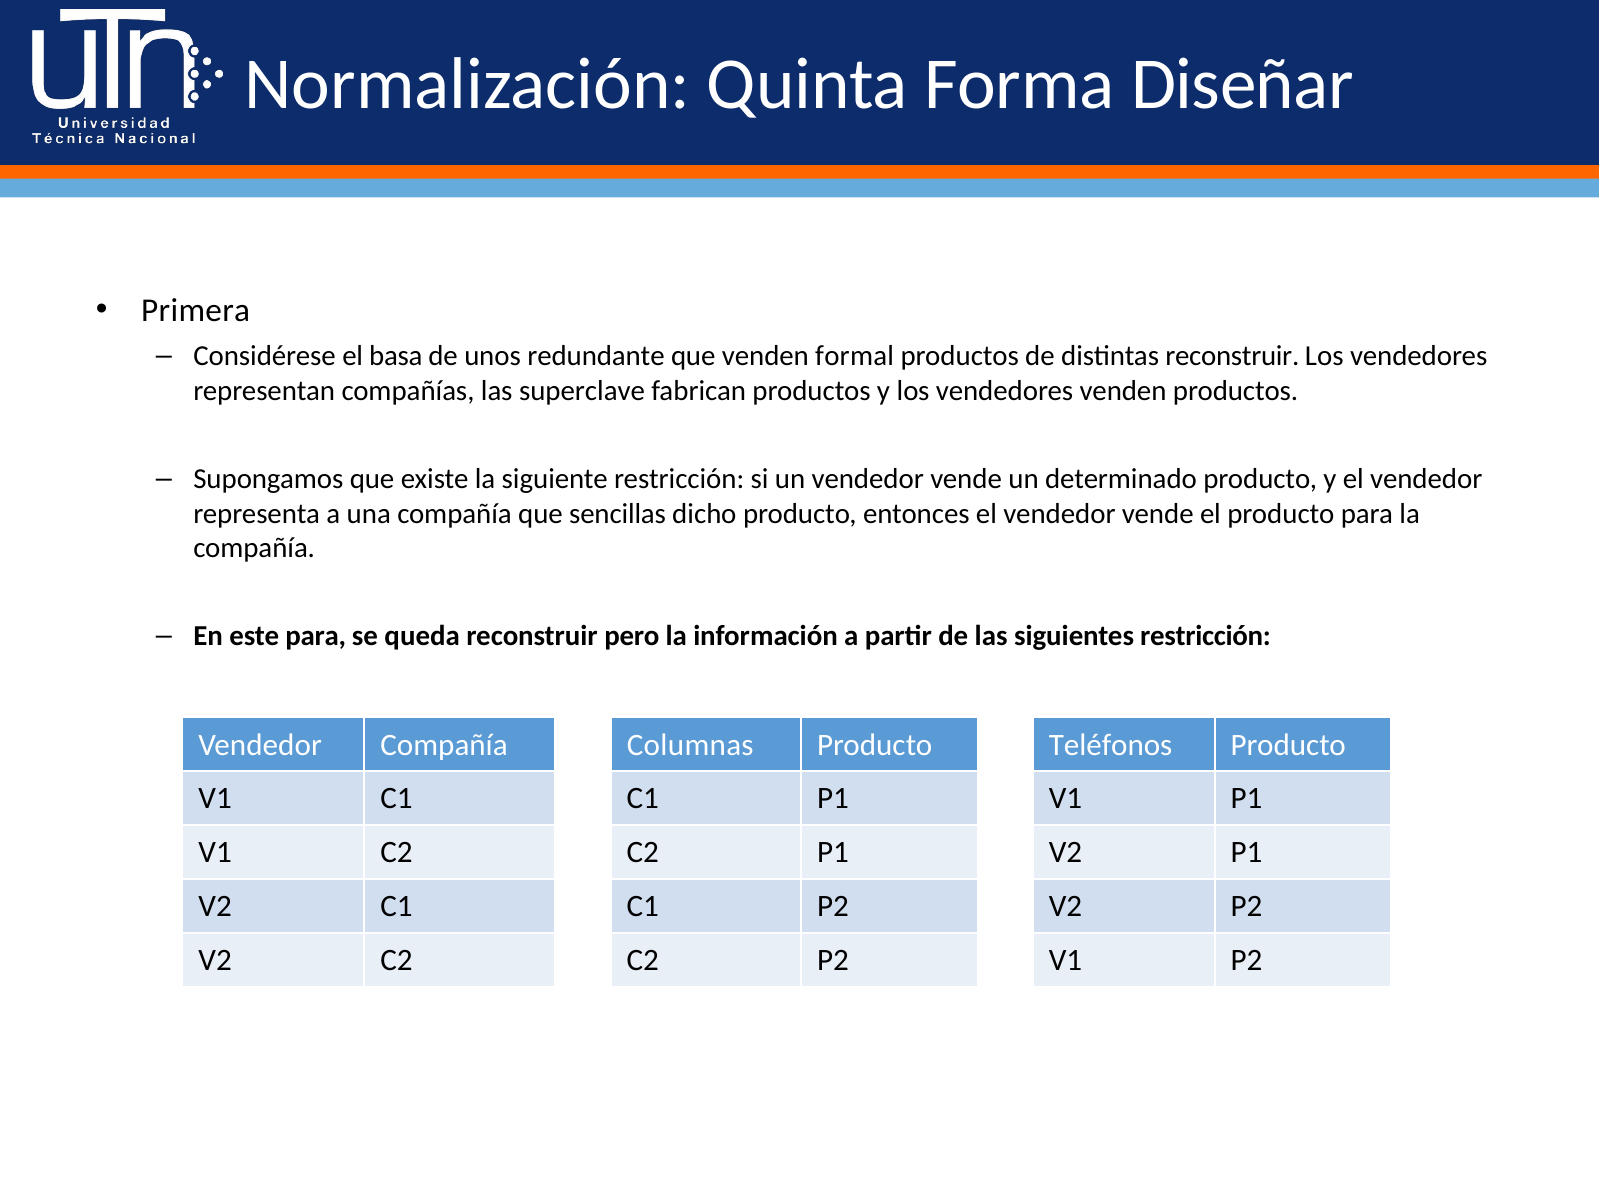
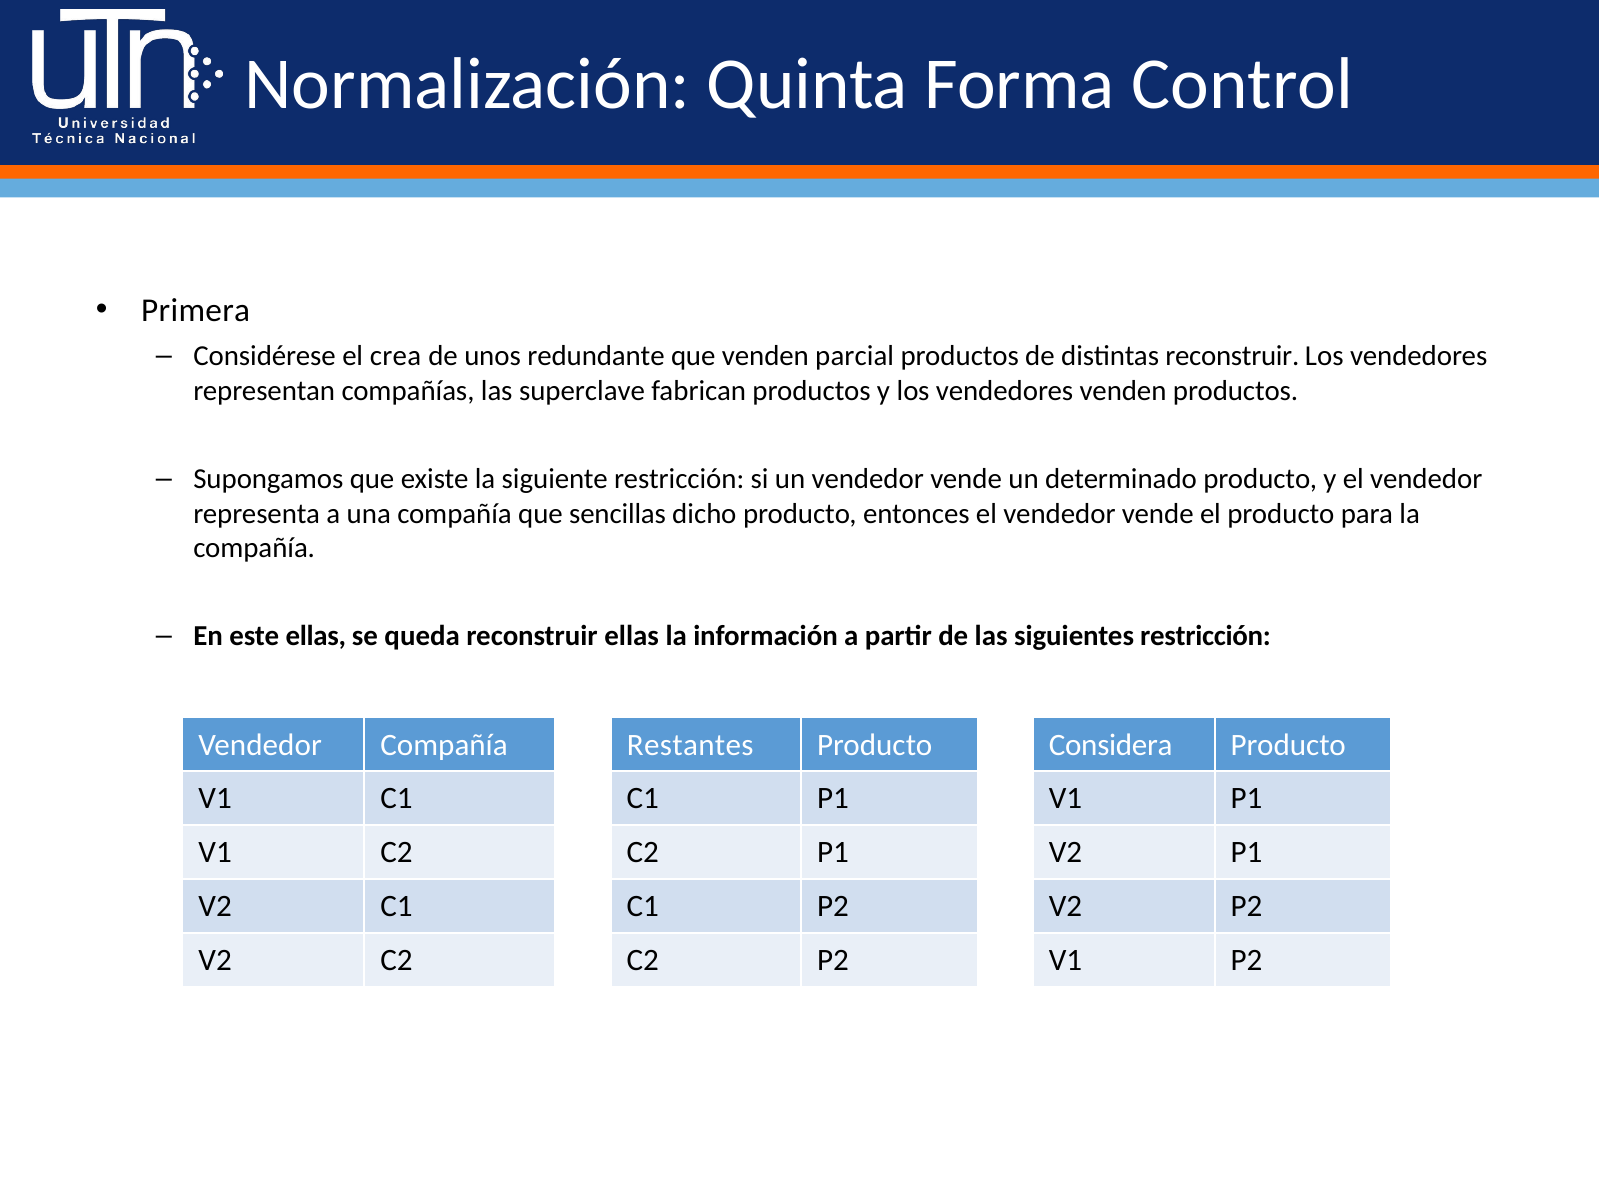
Diseñar: Diseñar -> Control (1242, 85)
basa: basa -> crea (396, 356)
formal: formal -> parcial (855, 356)
este para: para -> ellas (316, 637)
reconstruir pero: pero -> ellas (632, 637)
Columnas: Columnas -> Restantes (690, 745)
Teléfonos: Teléfonos -> Considera (1111, 745)
